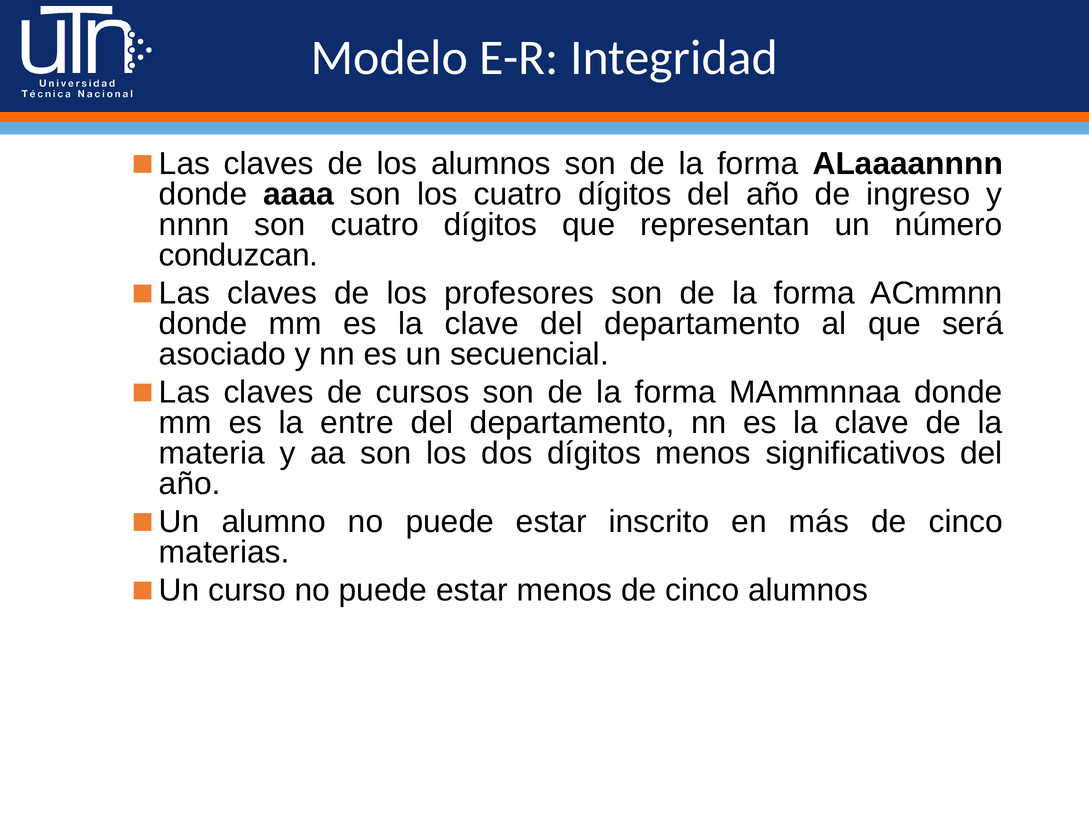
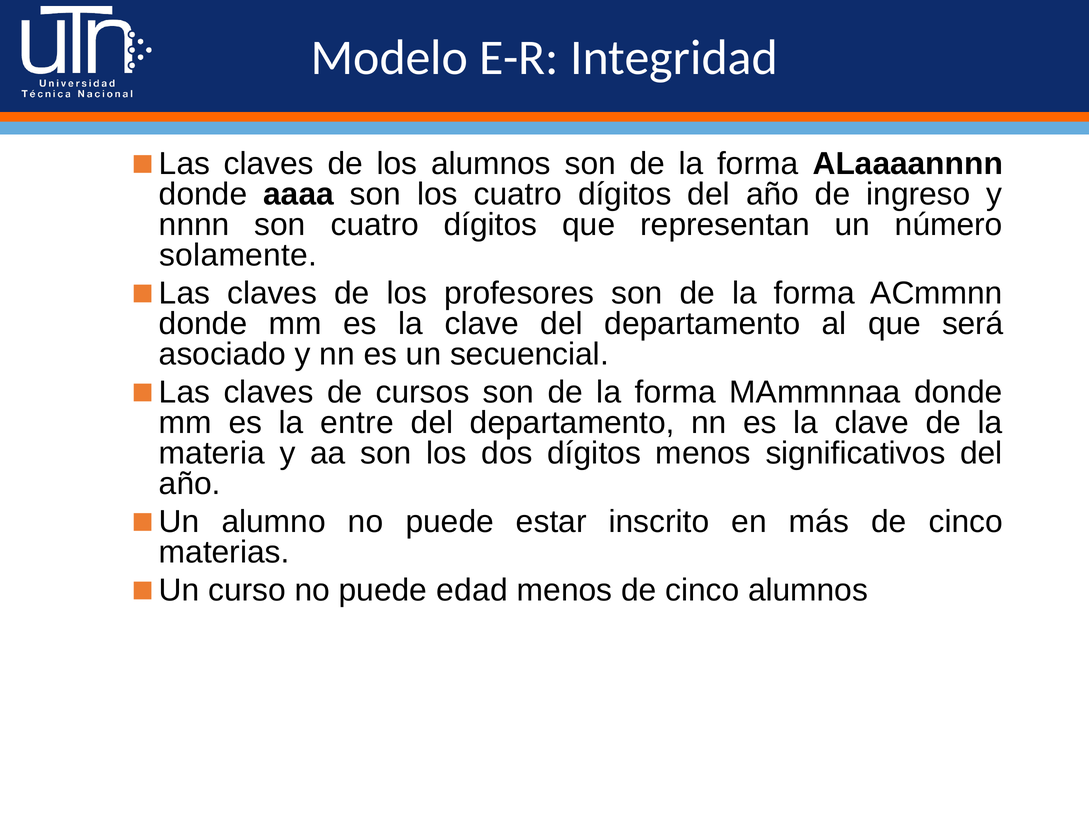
conduzcan: conduzcan -> solamente (238, 255)
curso no puede estar: estar -> edad (472, 590)
